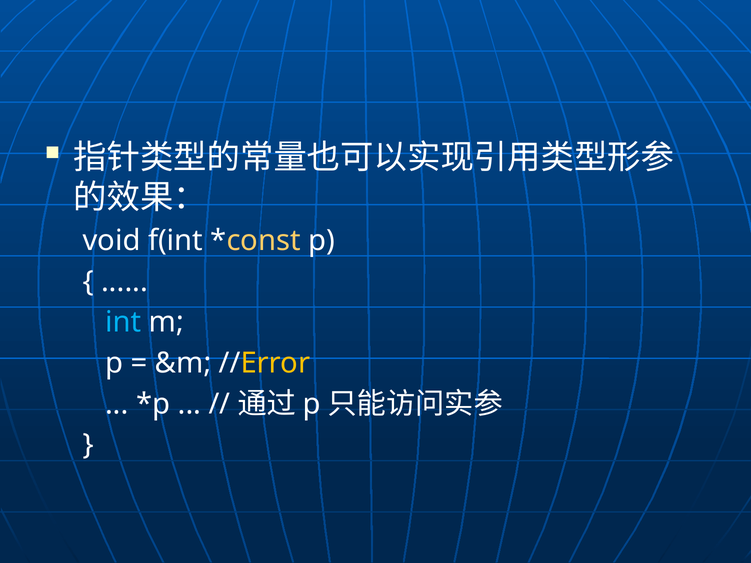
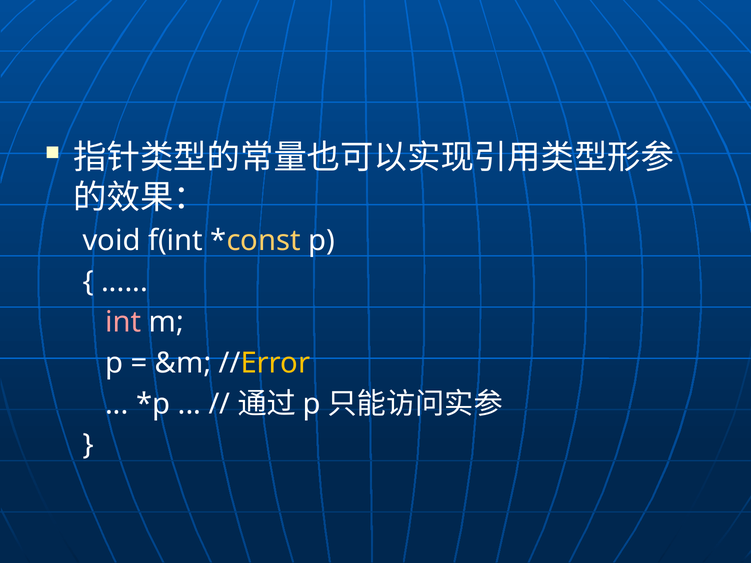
int colour: light blue -> pink (123, 322)
